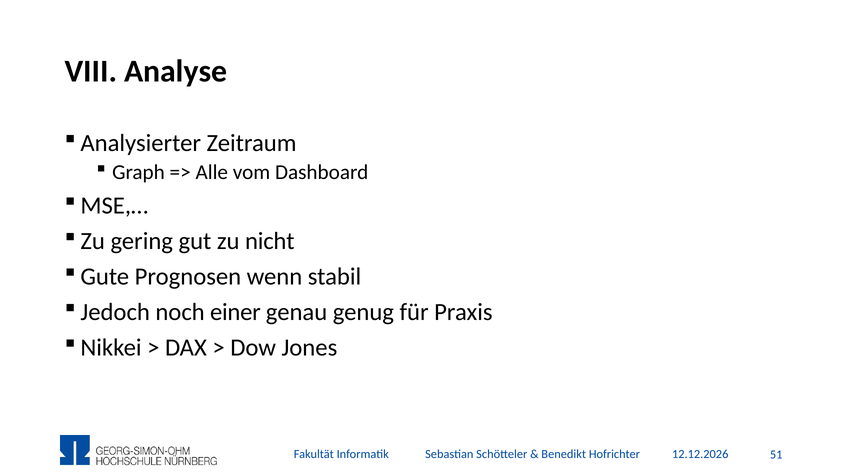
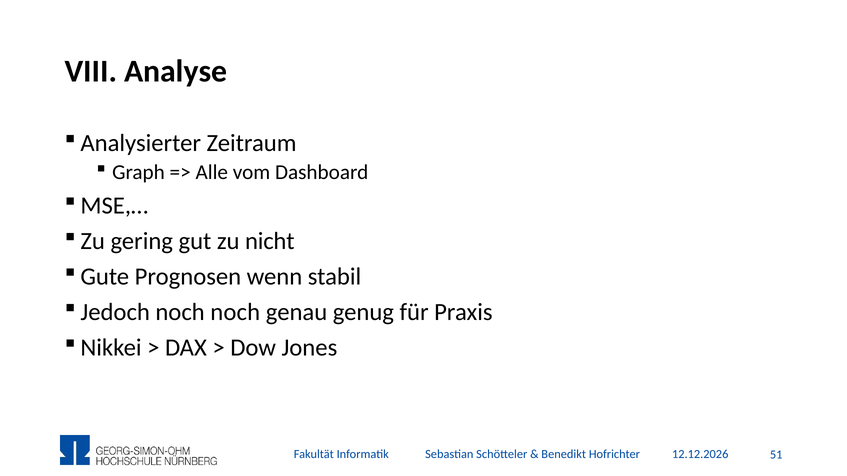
noch einer: einer -> noch (235, 313)
